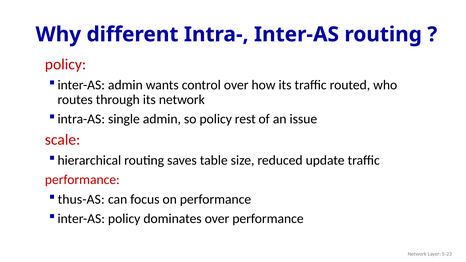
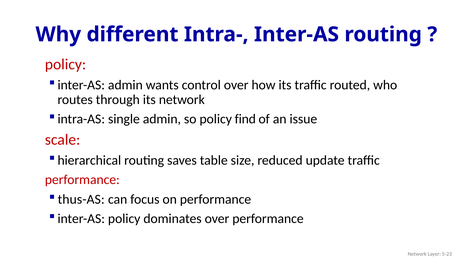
rest: rest -> find (245, 119)
